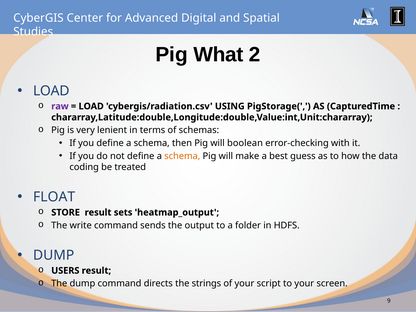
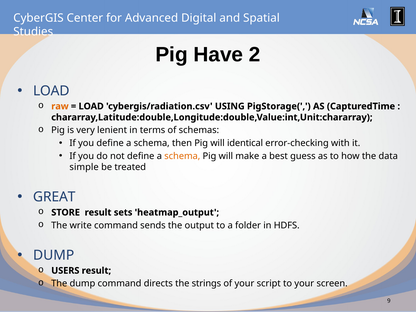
What: What -> Have (218, 55)
raw colour: purple -> orange (60, 106)
boolean: boolean -> identical (245, 143)
coding: coding -> simple (84, 167)
FLOAT: FLOAT -> GREAT (54, 197)
